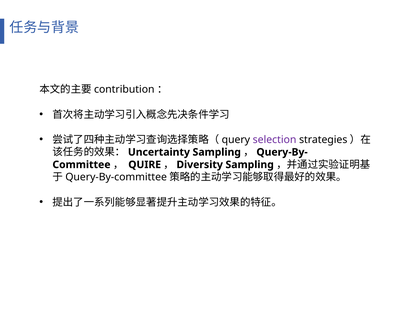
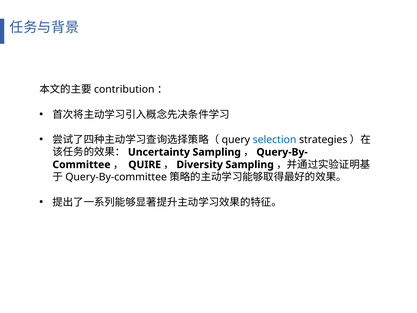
selection colour: purple -> blue (275, 140)
